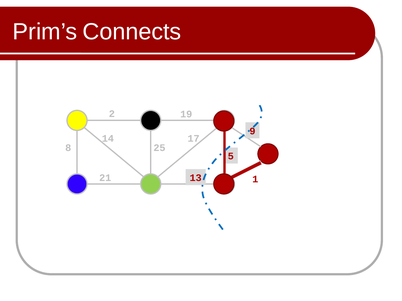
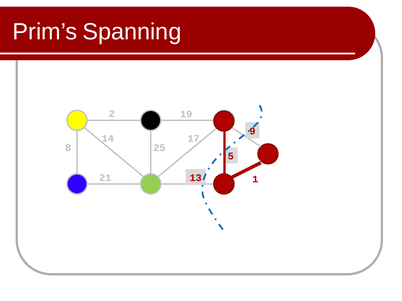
Connects: Connects -> Spanning (132, 32)
